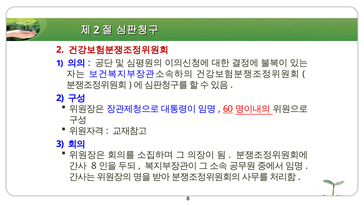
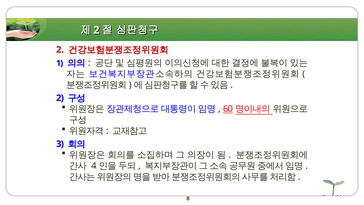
8: 8 -> 4 (94, 166)
